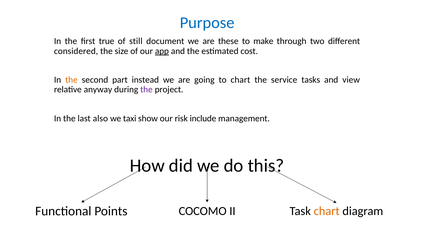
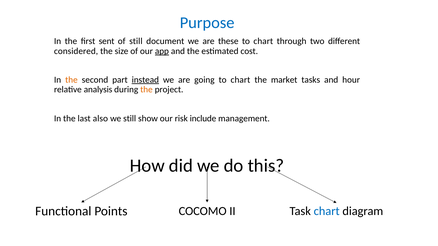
true: true -> sent (107, 41)
make: make -> chart (263, 41)
instead underline: none -> present (145, 80)
service: service -> market (284, 80)
view: view -> hour (351, 80)
anyway: anyway -> analysis (98, 90)
the colour: purple -> orange (146, 90)
we taxi: taxi -> still (130, 119)
chart colour: orange -> blue (327, 211)
